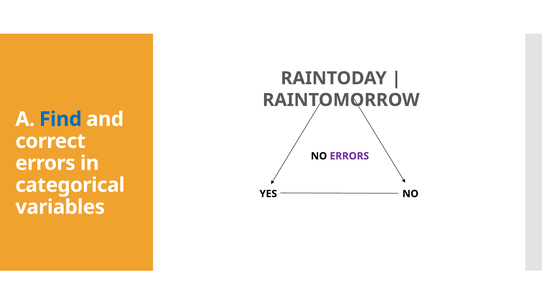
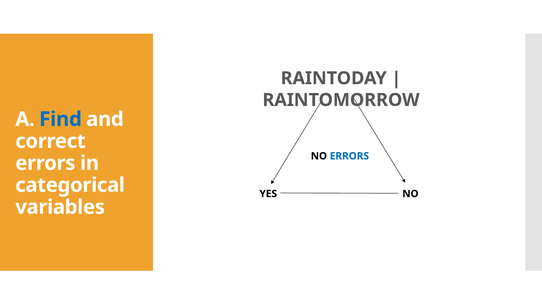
ERRORS colour: purple -> blue (349, 156)
